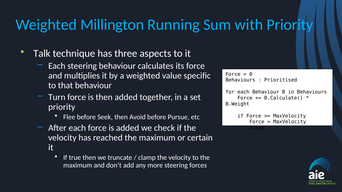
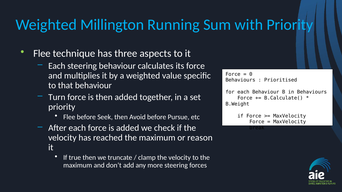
Talk: Talk -> Flee (42, 54)
certain: certain -> reason (200, 138)
